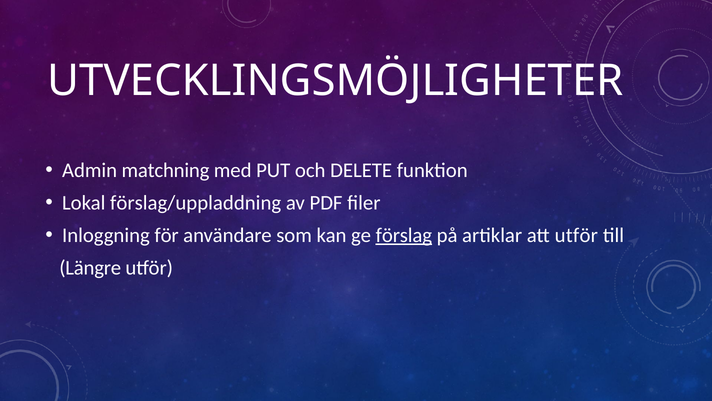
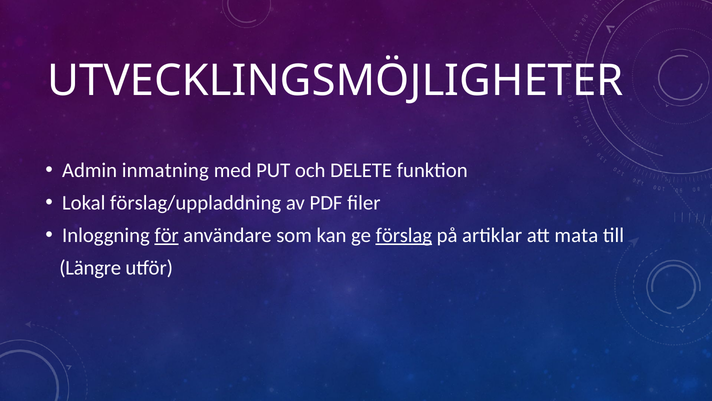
matchning: matchning -> inmatning (165, 170)
för underline: none -> present (167, 235)
att utför: utför -> mata (576, 235)
